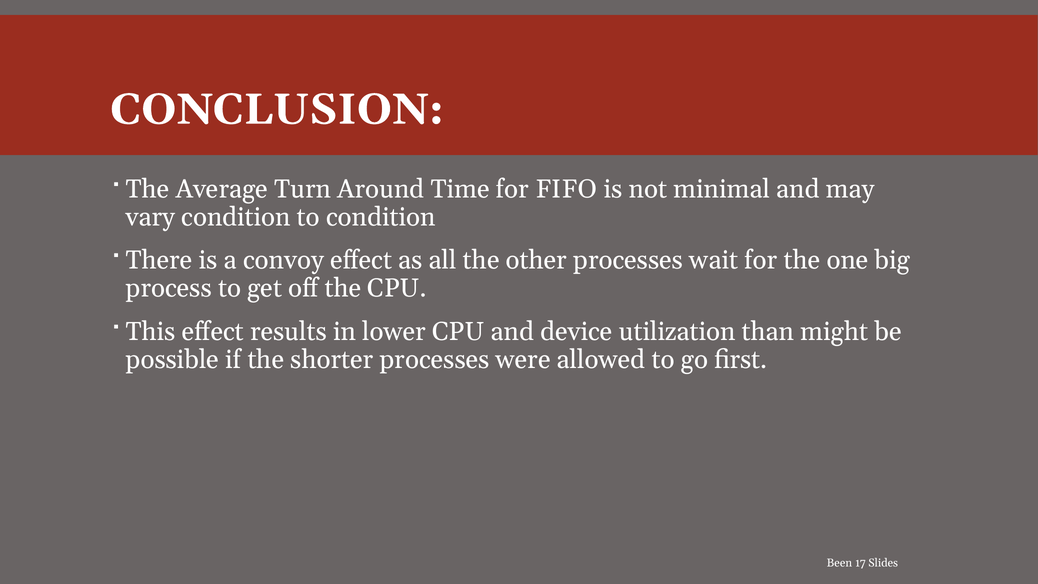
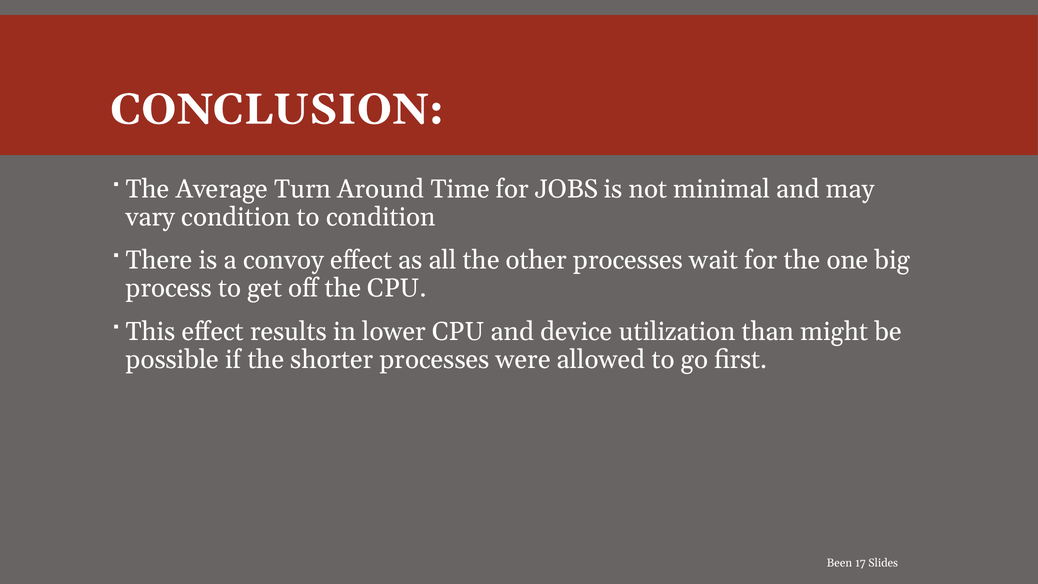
FIFO: FIFO -> JOBS (567, 189)
